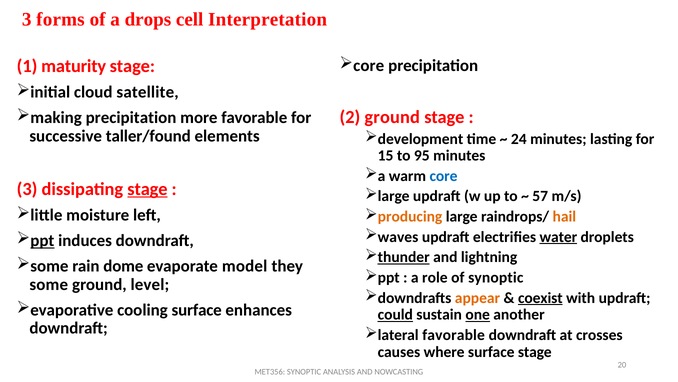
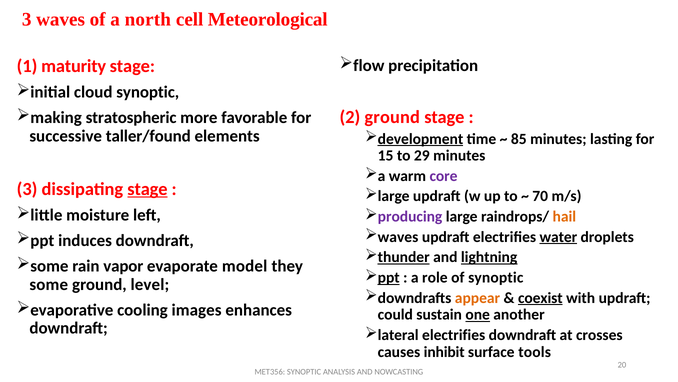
3 forms: forms -> waves (61, 19)
drops: drops -> north (148, 19)
Interpretation: Interpretation -> Meteorological (268, 19)
core: core -> flow (369, 65)
cloud satellite: satellite -> synoptic (148, 92)
making precipitation: precipitation -> stratospheric (131, 118)
development underline: none -> present (421, 139)
24: 24 -> 85 (519, 139)
95: 95 -> 29 (422, 155)
core colour: blue -> purple (444, 176)
57: 57 -> 70 (540, 196)
producing colour: orange -> purple (410, 216)
ppt underline: present -> none (42, 240)
lightning underline: none -> present (489, 257)
dome: dome -> vapor (123, 266)
ppt underline: none -> present (389, 277)
cooling surface: surface -> images (197, 309)
could underline: present -> none (395, 314)
lateral favorable: favorable -> electrifies (454, 335)
where: where -> inhibit (444, 351)
surface stage: stage -> tools (535, 351)
